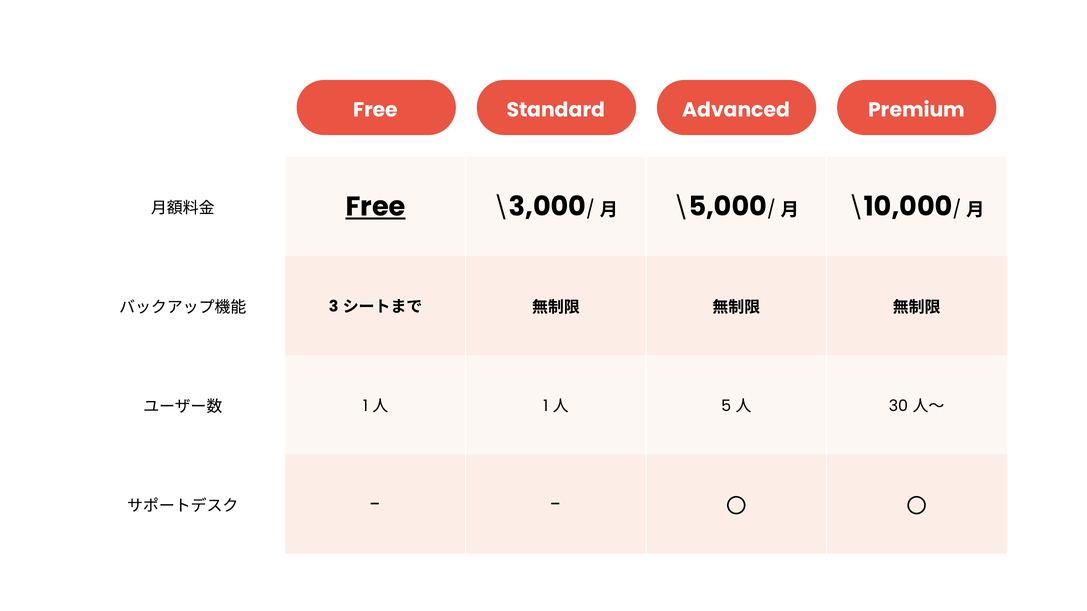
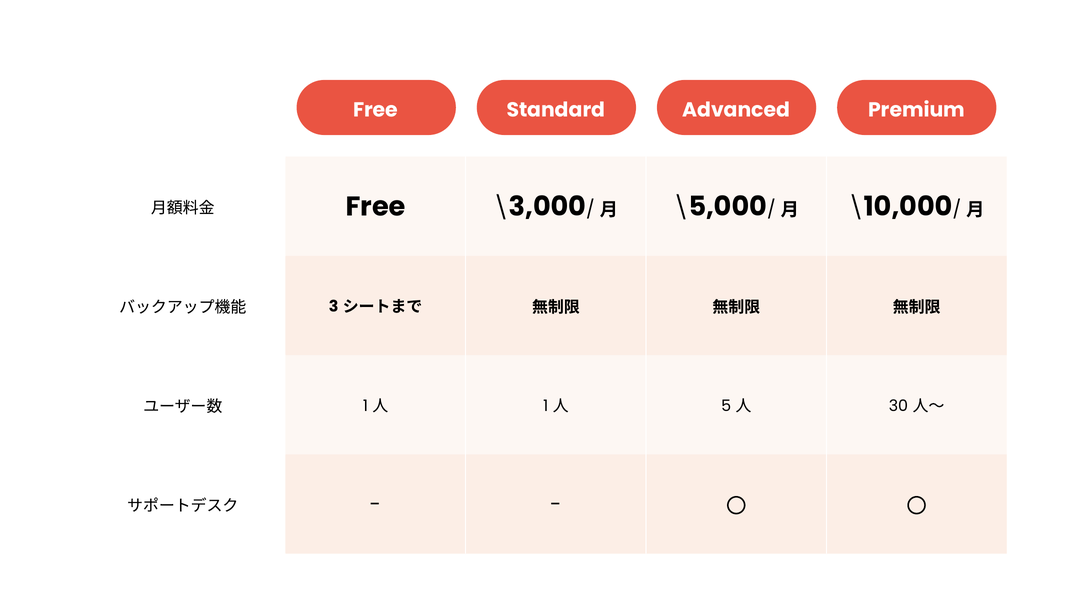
Free underline: present -> none (376, 207)
